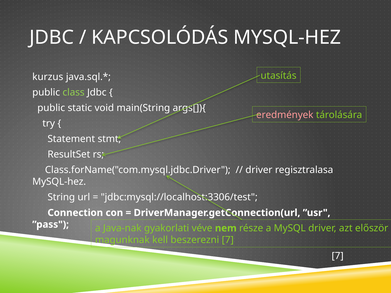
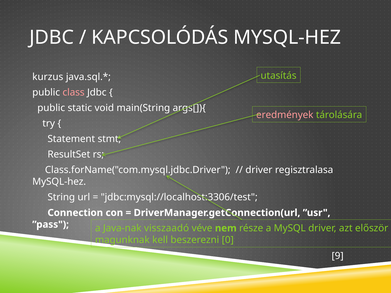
class colour: light green -> pink (74, 92)
gyakorlati: gyakorlati -> visszaadó (167, 228)
beszerezni 7: 7 -> 0 (228, 240)
7: 7 -> 9 (338, 256)
